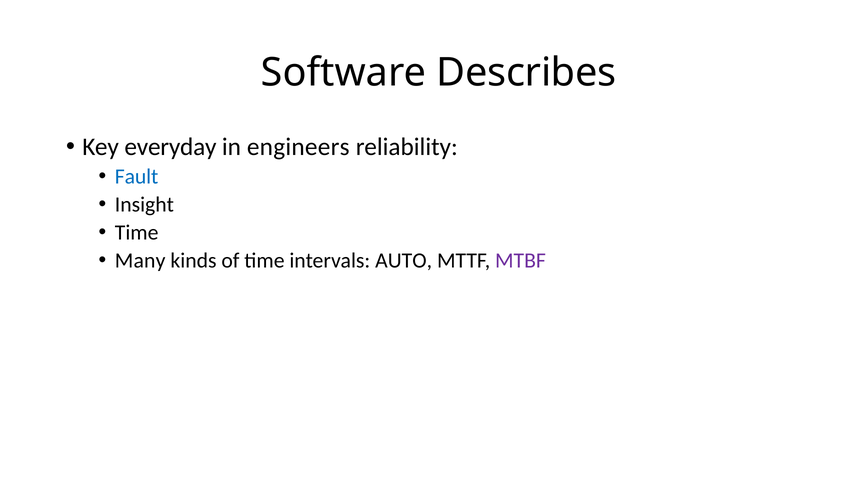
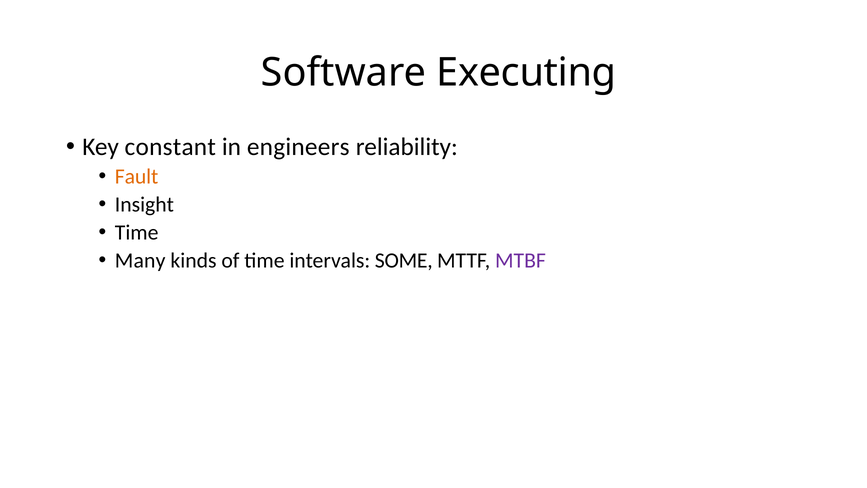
Describes: Describes -> Executing (526, 73)
everyday: everyday -> constant (170, 147)
Fault colour: blue -> orange (137, 176)
AUTO: AUTO -> SOME (404, 260)
